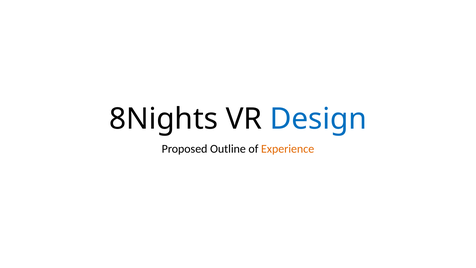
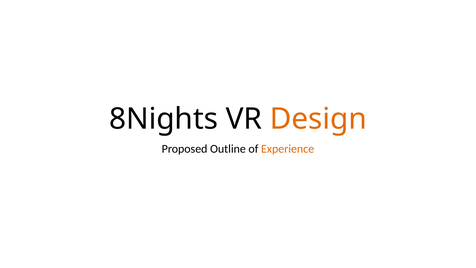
Design colour: blue -> orange (318, 119)
